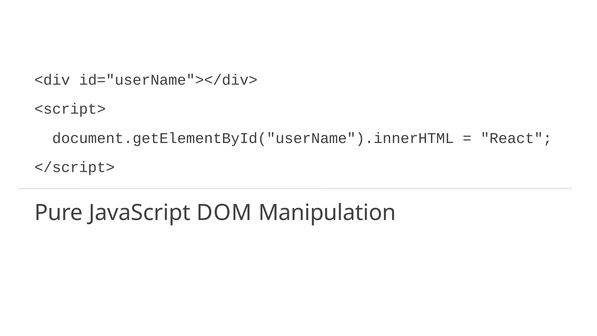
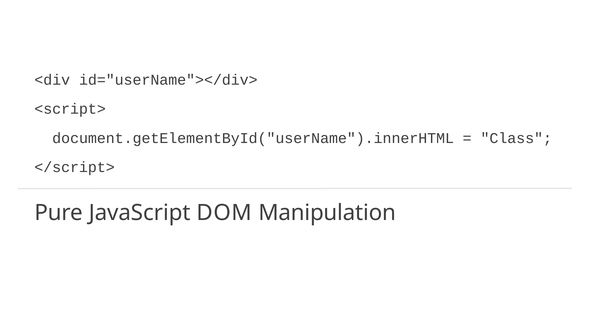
React: React -> Class (516, 138)
